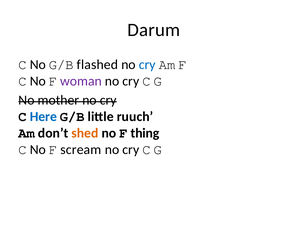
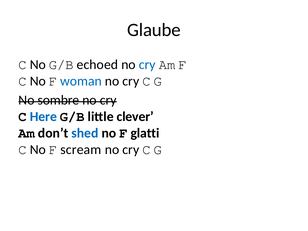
Darum: Darum -> Glaube (154, 30)
flashed: flashed -> echoed (97, 65)
woman colour: purple -> blue (81, 81)
mother: mother -> sombre (58, 100)
ruuch: ruuch -> clever (135, 117)
shed colour: orange -> blue (85, 133)
thing: thing -> glatti (145, 133)
